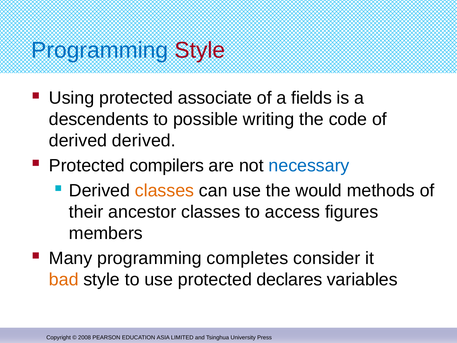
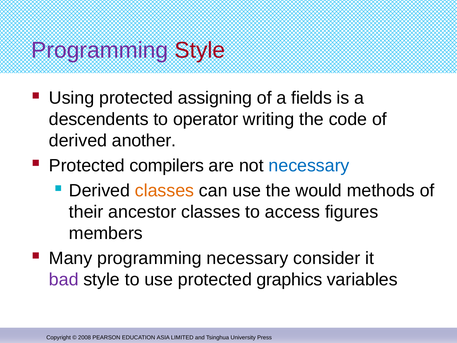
Programming colour: blue -> purple (100, 50)
associate: associate -> assigning (215, 98)
possible: possible -> operator (206, 119)
derived derived: derived -> another (144, 141)
programming completes: completes -> necessary (247, 258)
bad colour: orange -> purple (64, 279)
declares: declares -> graphics (289, 279)
